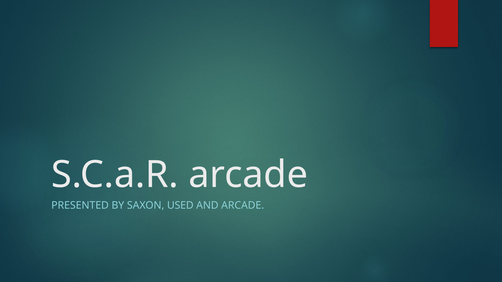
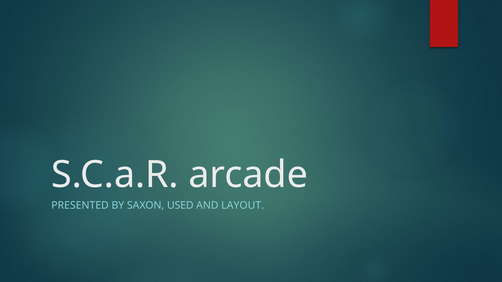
AND ARCADE: ARCADE -> LAYOUT (243, 206)
